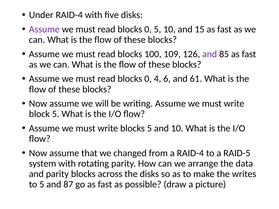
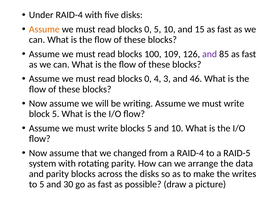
Assume colour: purple -> orange (44, 29)
6: 6 -> 3 (167, 79)
61: 61 -> 46 (196, 79)
87: 87 -> 30 (68, 185)
